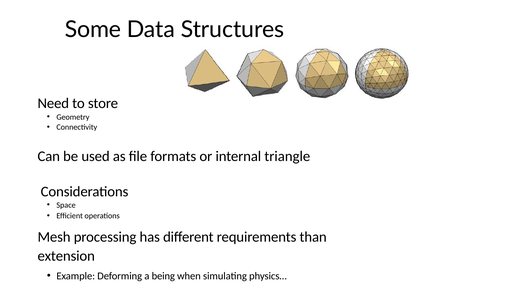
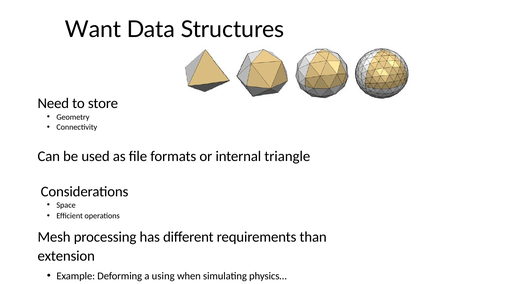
Some: Some -> Want (93, 30)
being: being -> using (163, 276)
